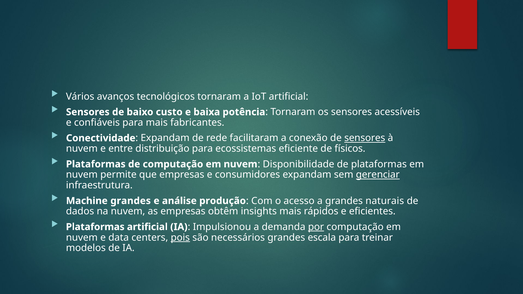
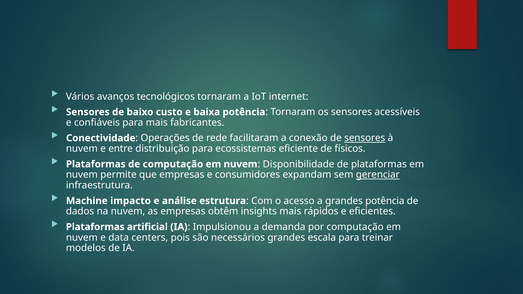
IoT artificial: artificial -> internet (289, 97)
Expandam: Expandam -> Operações (165, 138)
Machine grandes: grandes -> impacto (131, 201)
produção: produção -> estrutura (223, 201)
grandes naturais: naturais -> potência (385, 201)
por underline: present -> none (316, 227)
pois underline: present -> none (180, 238)
